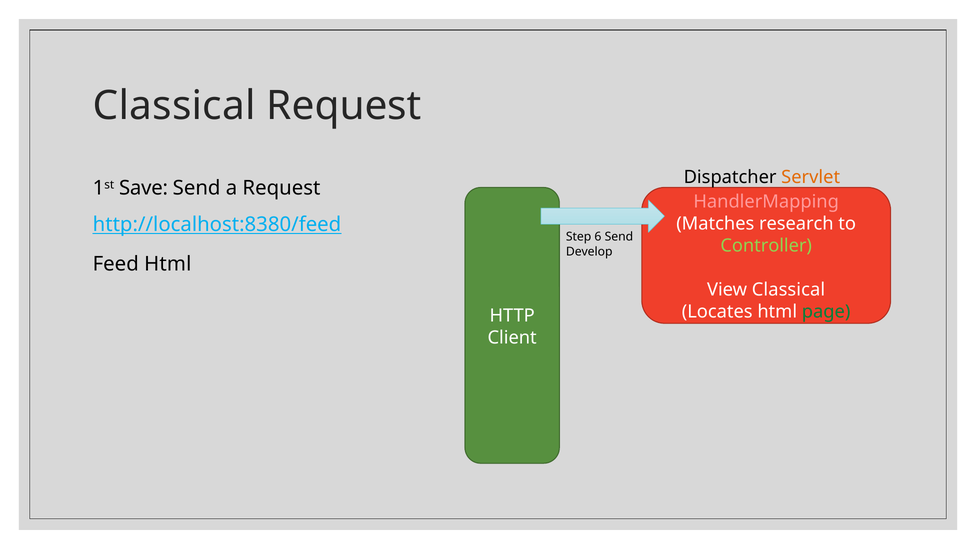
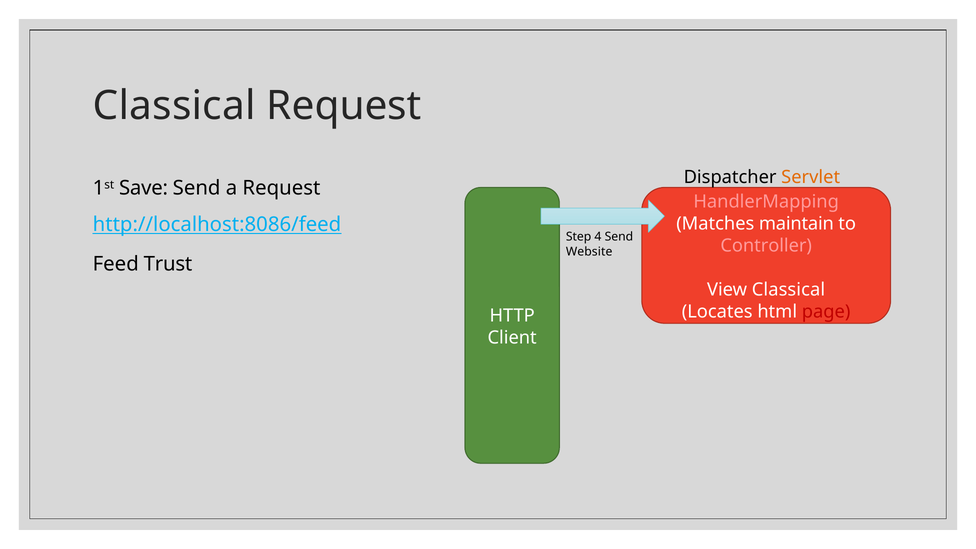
research: research -> maintain (796, 224)
http://localhost:8380/feed: http://localhost:8380/feed -> http://localhost:8086/feed (217, 224)
6: 6 -> 4 (598, 237)
Controller colour: light green -> pink (766, 246)
Develop: Develop -> Website (589, 252)
Feed Html: Html -> Trust (168, 264)
page colour: green -> red (826, 312)
